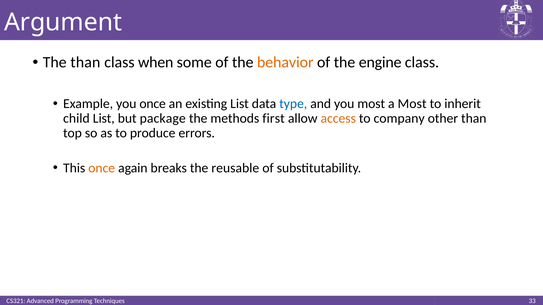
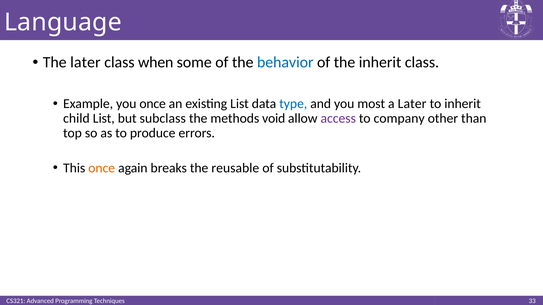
Argument: Argument -> Language (63, 22)
The than: than -> later (85, 63)
behavior colour: orange -> blue (285, 63)
the engine: engine -> inherit (380, 63)
a Most: Most -> Later (412, 104)
package: package -> subclass (163, 119)
first: first -> void (274, 119)
access colour: orange -> purple (338, 119)
